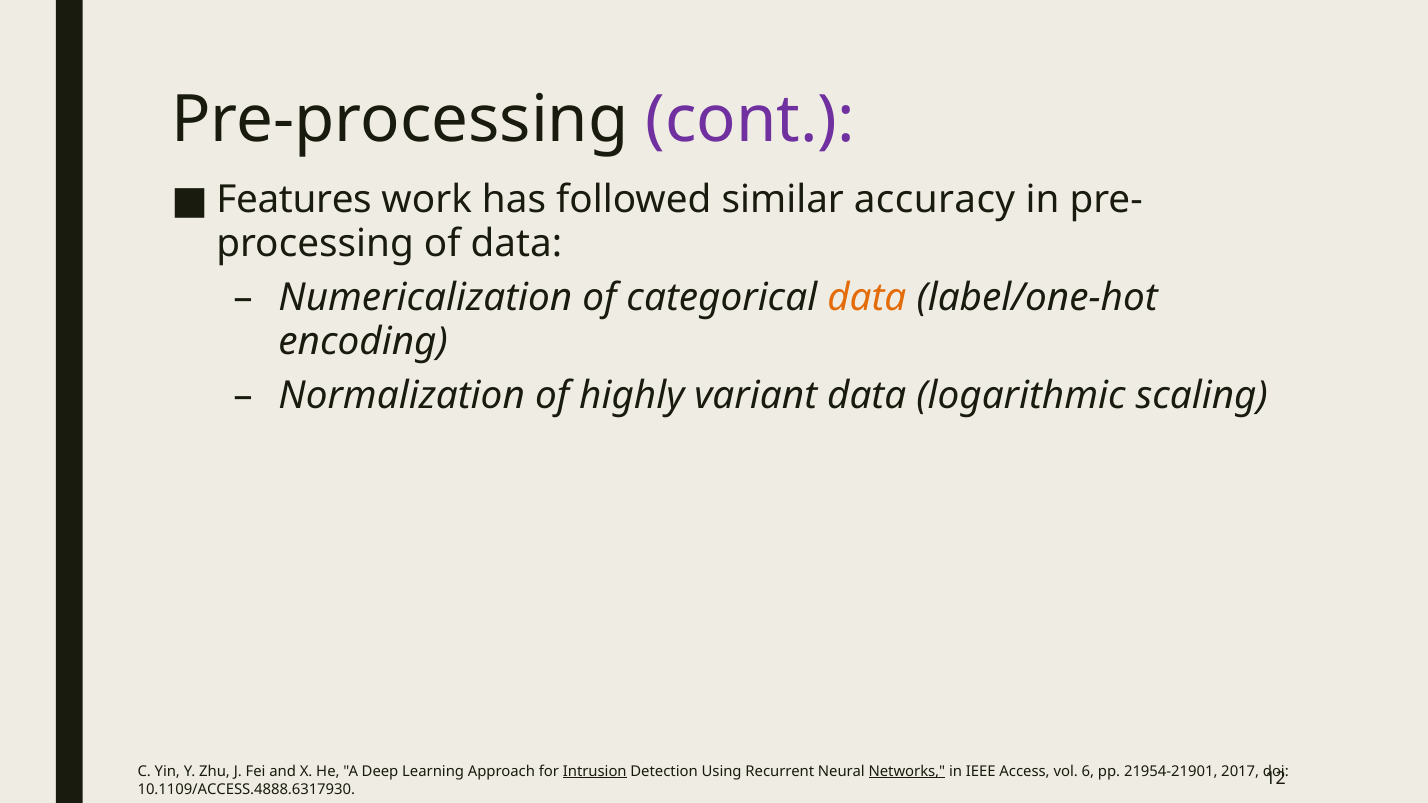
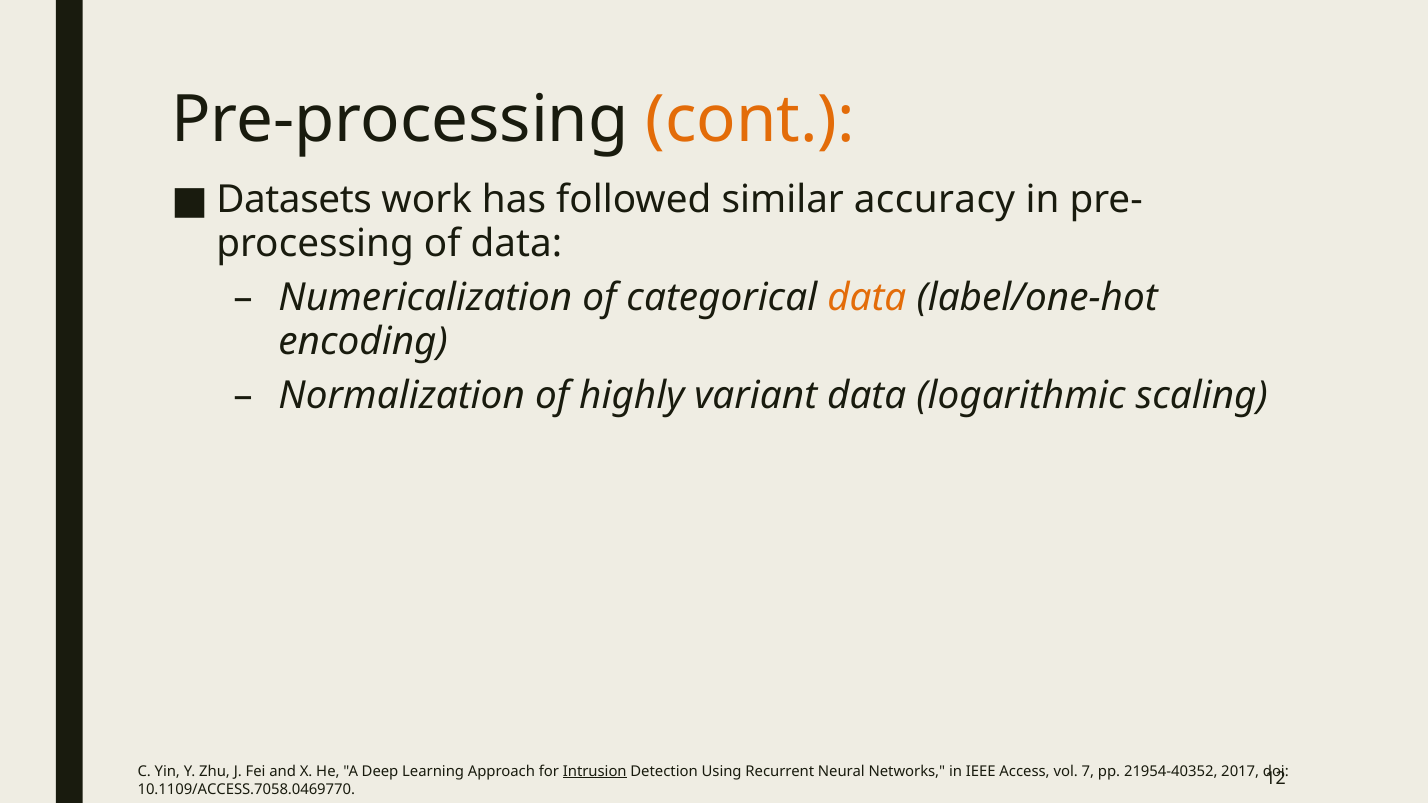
cont colour: purple -> orange (750, 120)
Features: Features -> Datasets (294, 200)
Networks underline: present -> none (907, 772)
6: 6 -> 7 (1088, 772)
21954-21901: 21954-21901 -> 21954-40352 (1171, 772)
10.1109/ACCESS.4888.6317930: 10.1109/ACCESS.4888.6317930 -> 10.1109/ACCESS.7058.0469770 (246, 789)
